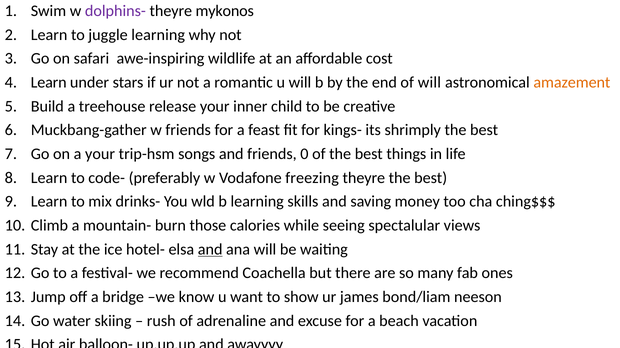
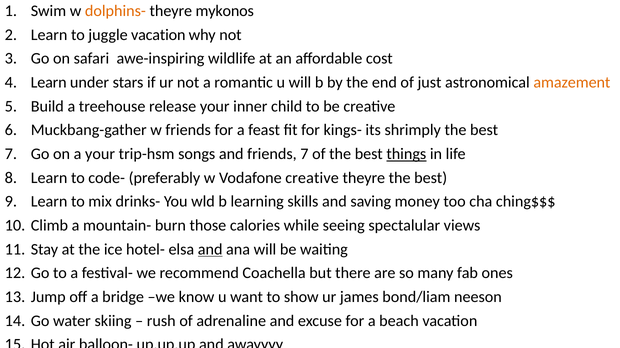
dolphins- colour: purple -> orange (115, 11)
juggle learning: learning -> vacation (158, 35)
of will: will -> just (430, 83)
friends 0: 0 -> 7 (304, 154)
things underline: none -> present (406, 154)
Vodafone freezing: freezing -> creative (312, 178)
